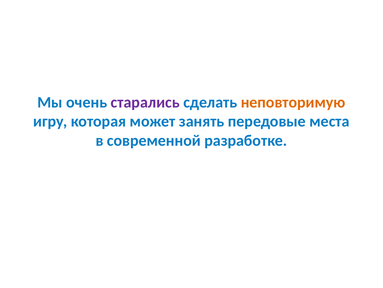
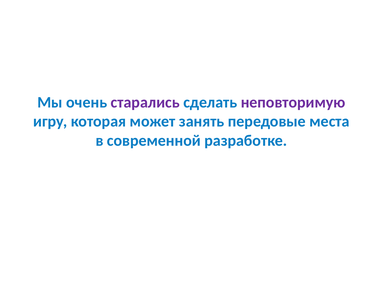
неповторимую colour: orange -> purple (293, 102)
